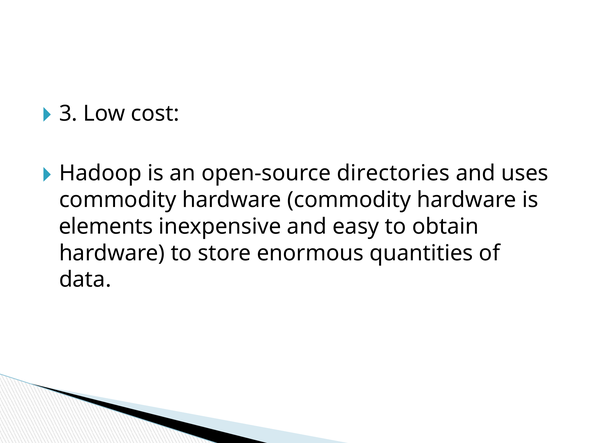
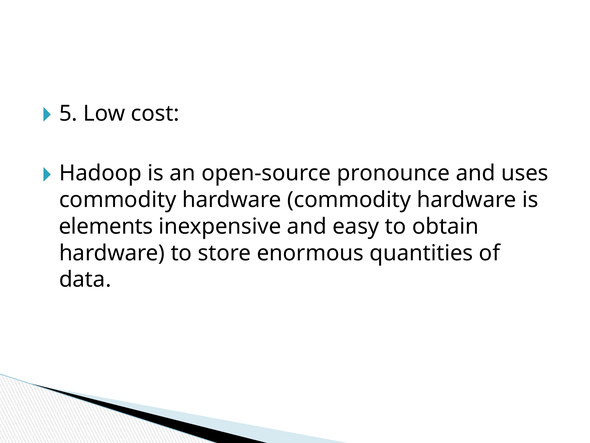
3: 3 -> 5 (68, 113)
directories: directories -> pronounce (393, 173)
